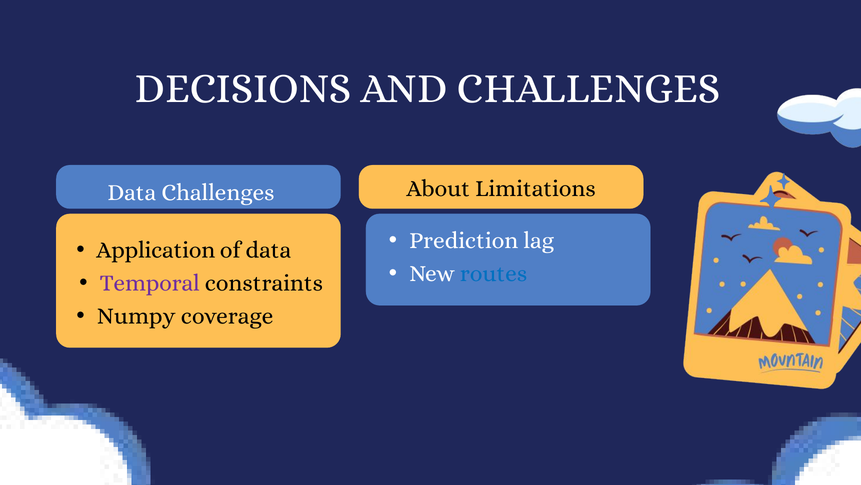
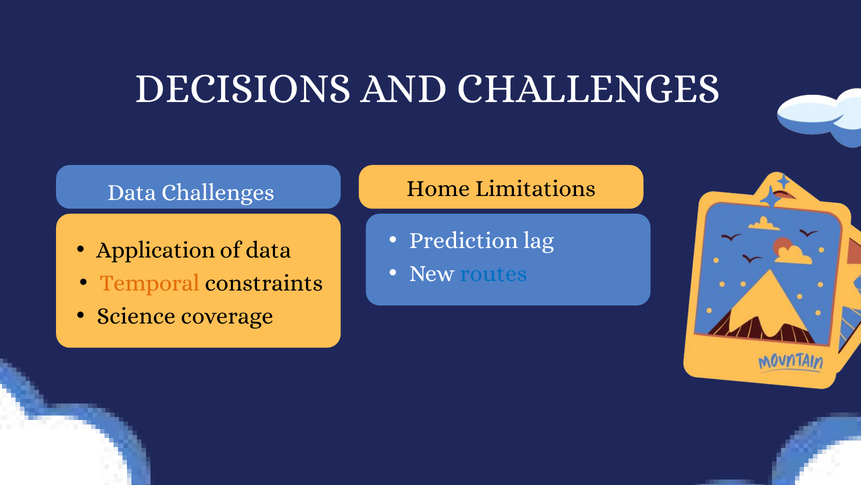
About: About -> Home (438, 188)
Temporal colour: purple -> orange (150, 283)
Numpy: Numpy -> Science (136, 316)
